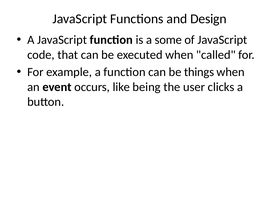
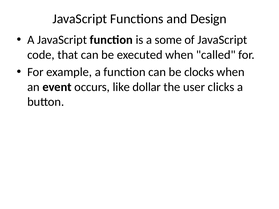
things: things -> clocks (199, 72)
being: being -> dollar (147, 87)
